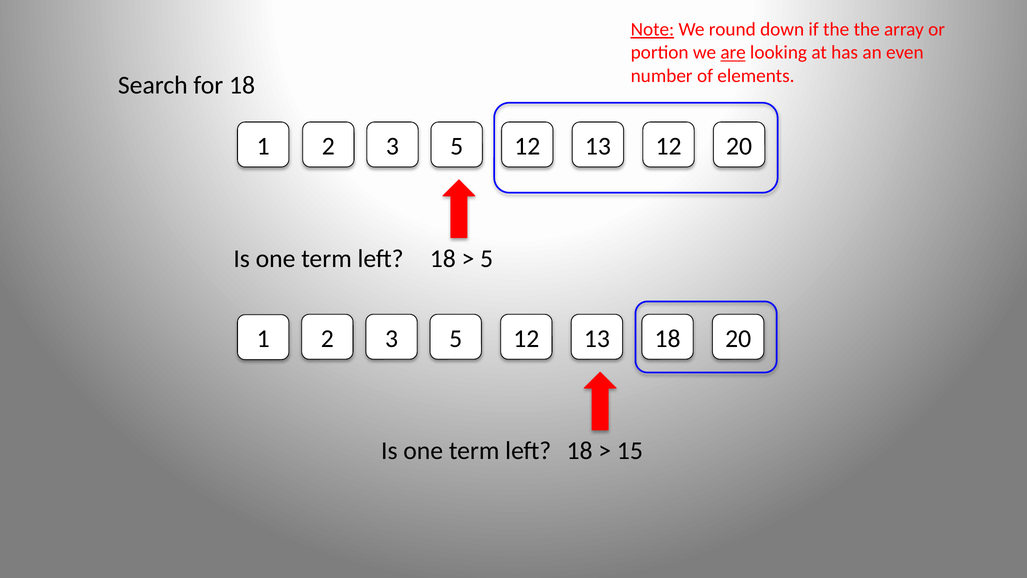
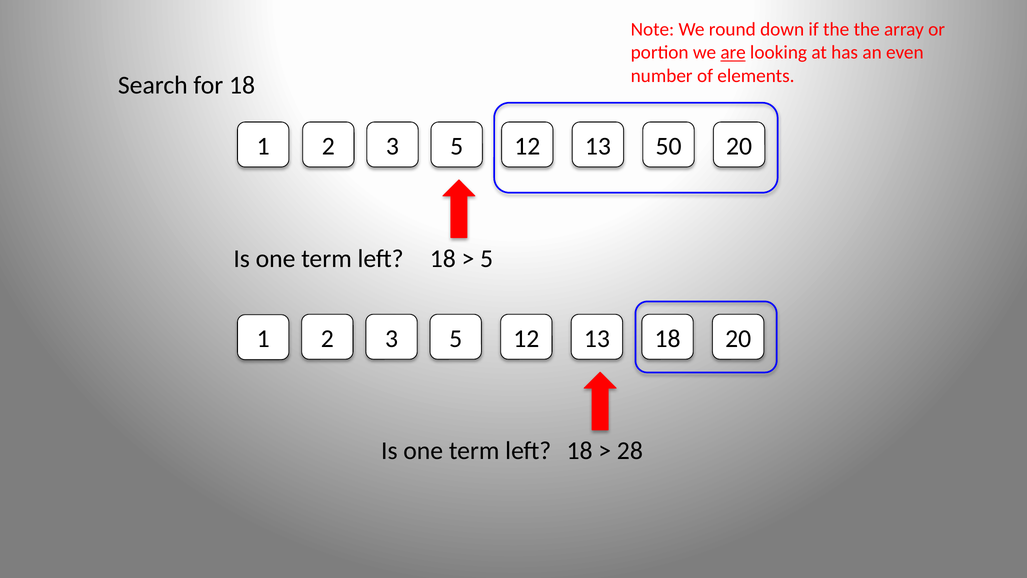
Note underline: present -> none (652, 29)
13 12: 12 -> 50 (669, 146)
15: 15 -> 28 (630, 451)
